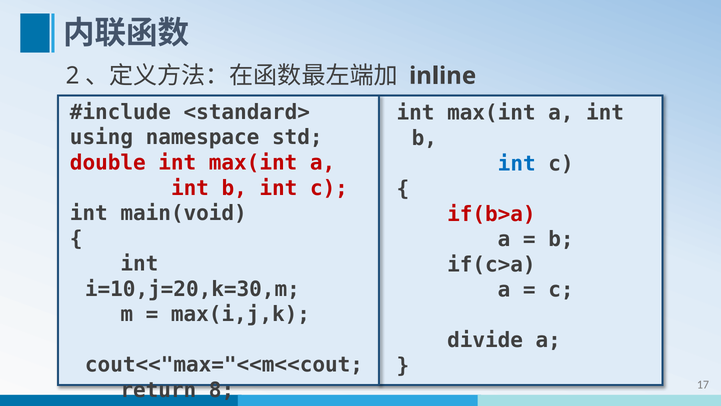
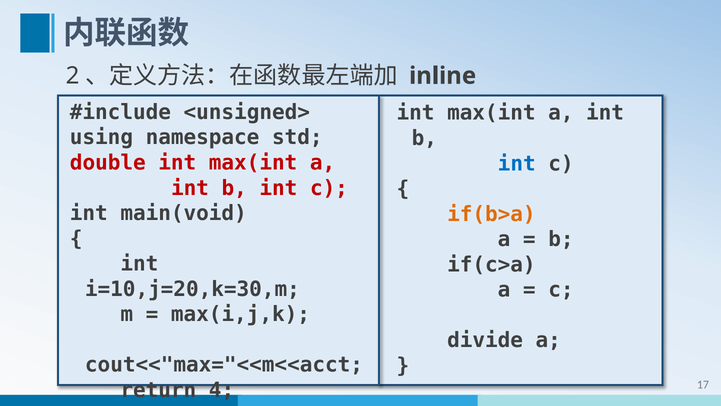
<standard>: <standard> -> <unsigned> (247, 112)
if(b>a colour: red -> orange (491, 214)
cout<<"max="<<m<<cout: cout<<"max="<<m<<cout -> cout<<"max="<<m<<acct (224, 365)
8: 8 -> 4 (221, 390)
